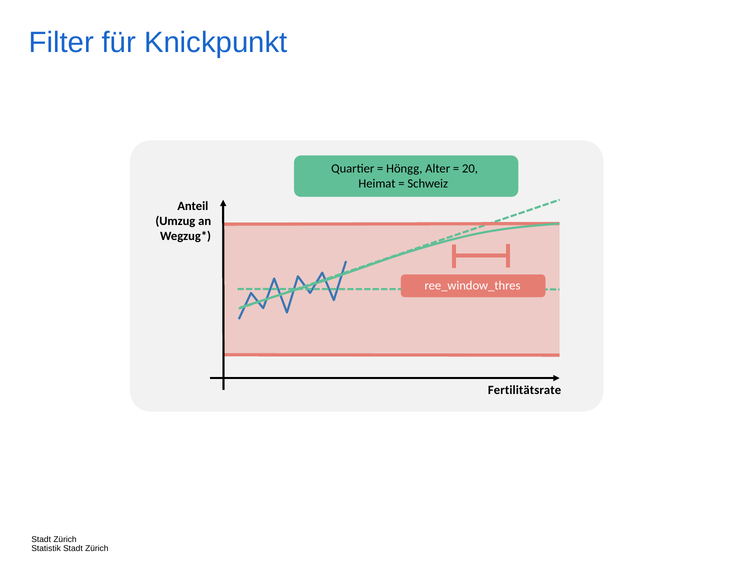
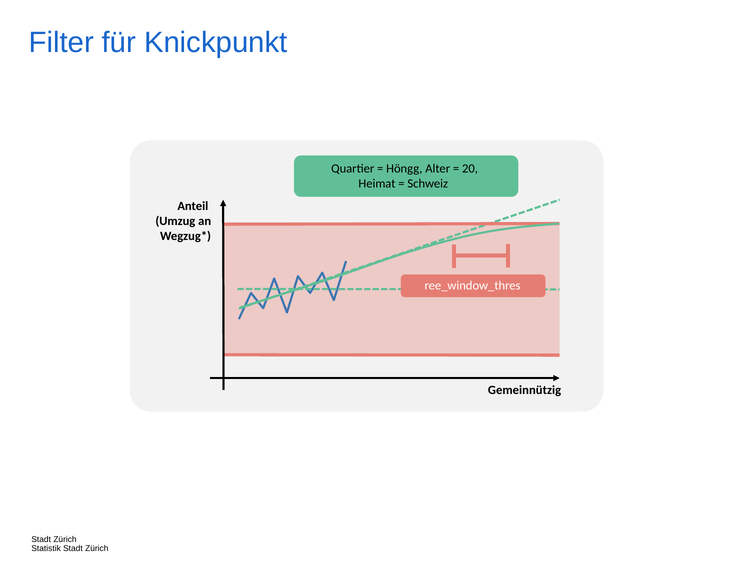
Fertilitätsrate: Fertilitätsrate -> Gemeinnützig (525, 390)
